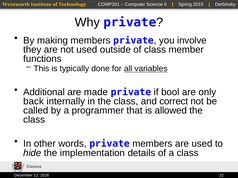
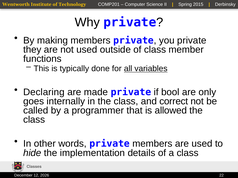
you involve: involve -> private (192, 41)
Additional: Additional -> Declaring (44, 92)
back: back -> goes (34, 102)
